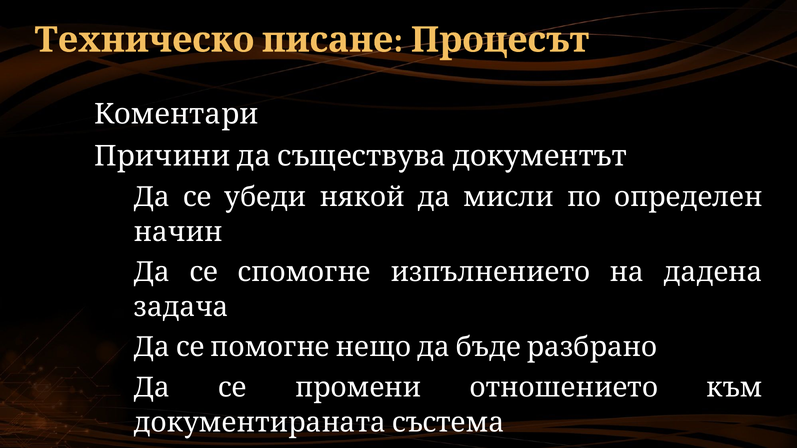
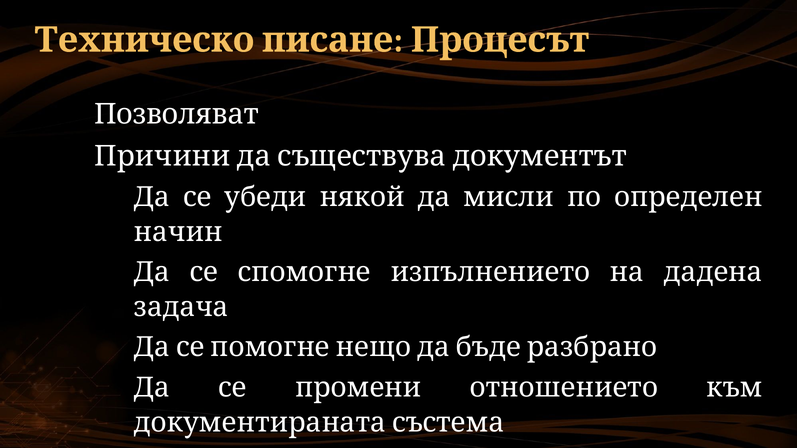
Коментари: Коментари -> Позволяват (177, 115)
